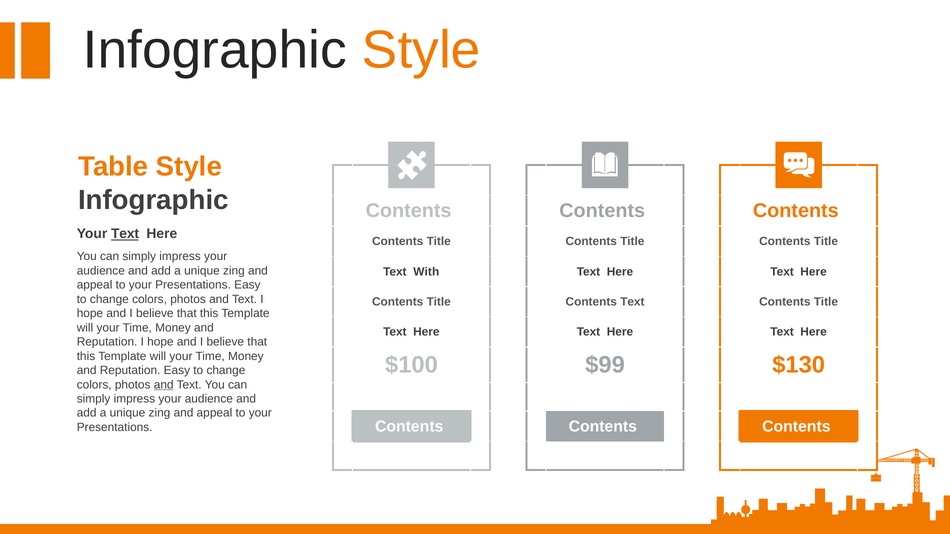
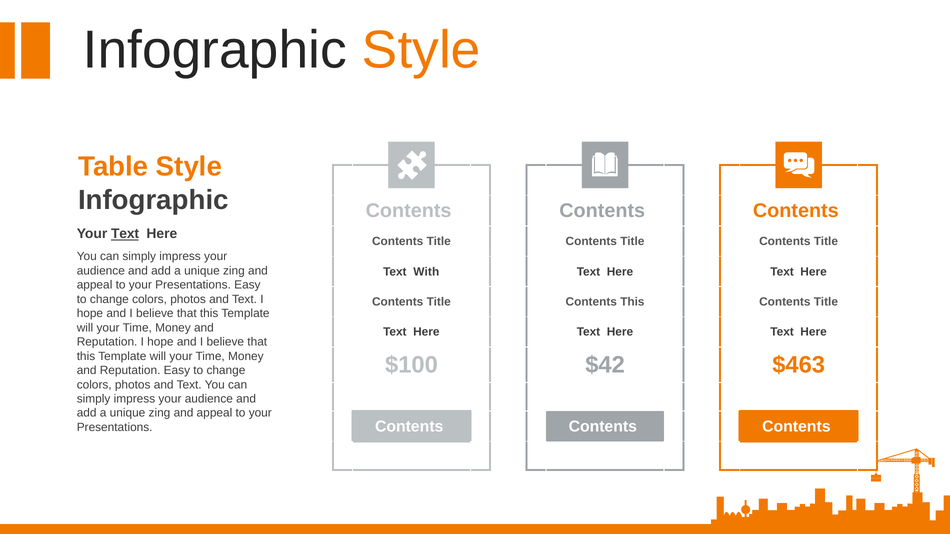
Contents Text: Text -> This (632, 302)
$99: $99 -> $42 (605, 365)
$130: $130 -> $463 (799, 365)
and underline: present -> none (164, 385)
